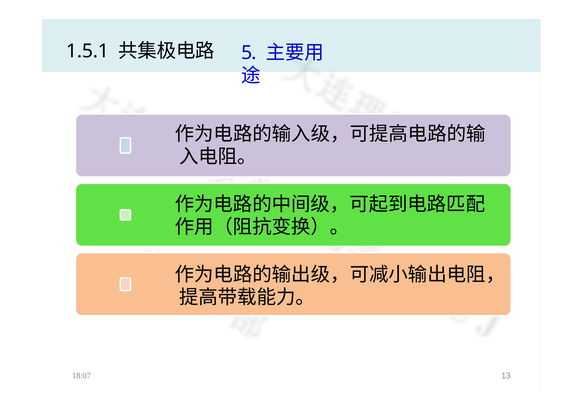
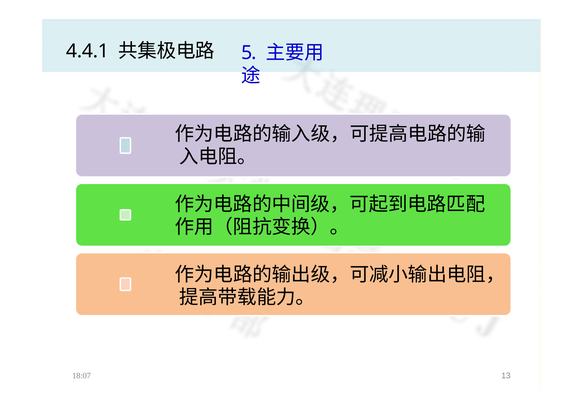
1.5.1: 1.5.1 -> 4.4.1 (87, 51)
